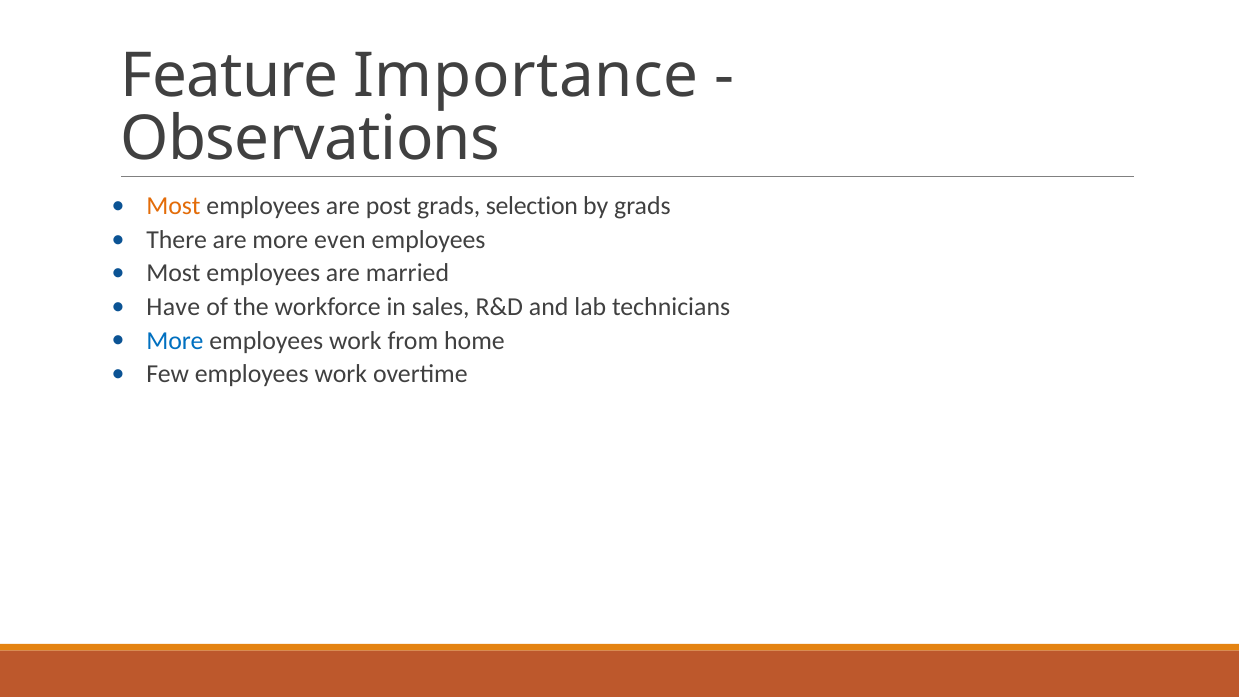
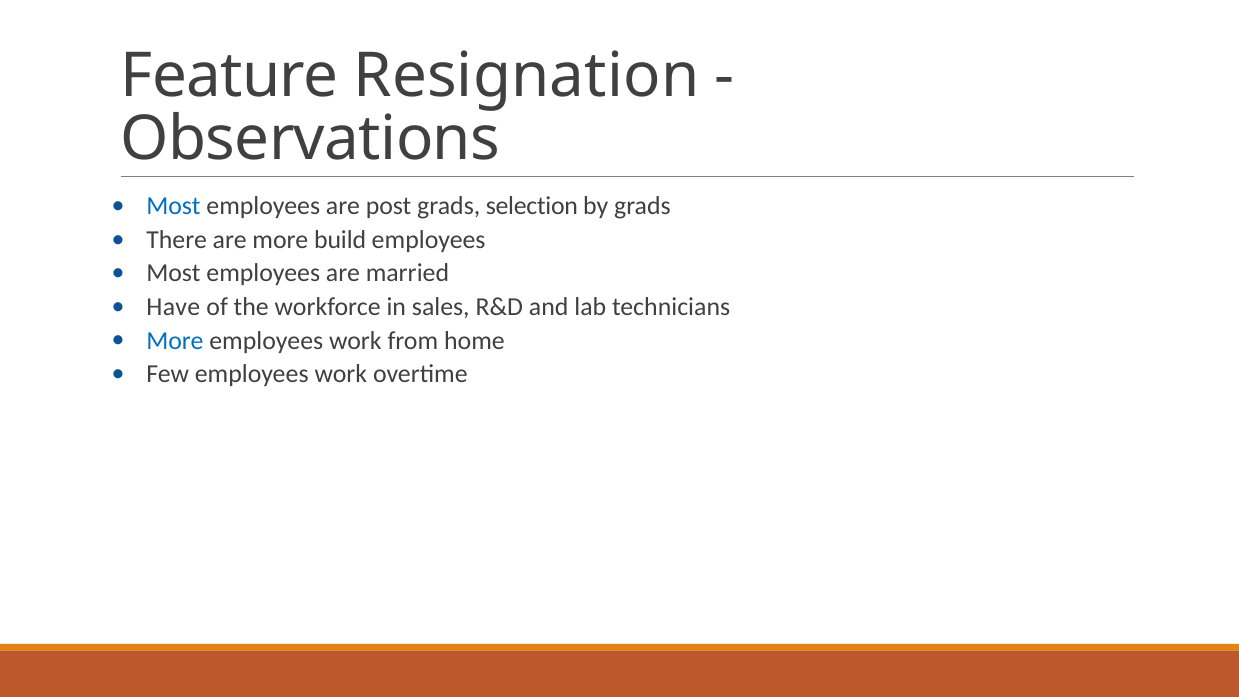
Importance: Importance -> Resignation (526, 76)
Most colour: orange -> blue (173, 206)
even: even -> build (340, 240)
